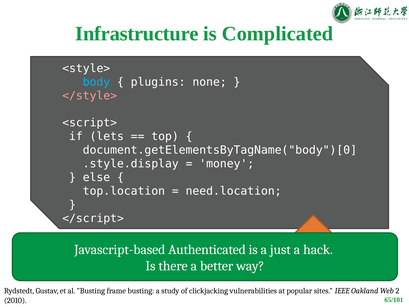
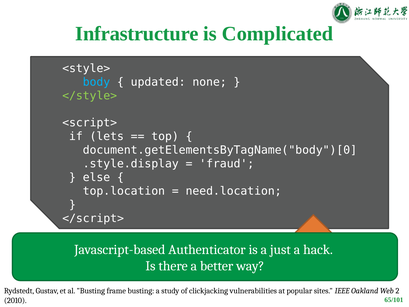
plugins: plugins -> updated (158, 82)
</style> colour: pink -> light green (90, 96)
money: money -> fraud (227, 164)
Authenticated: Authenticated -> Authenticator (207, 249)
